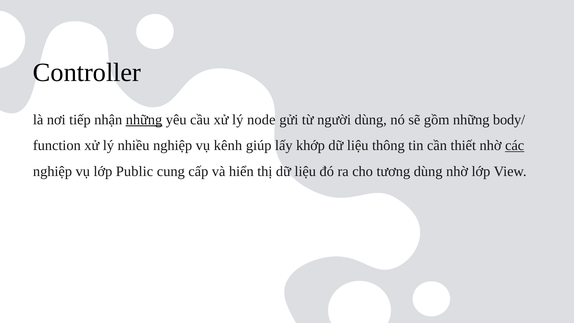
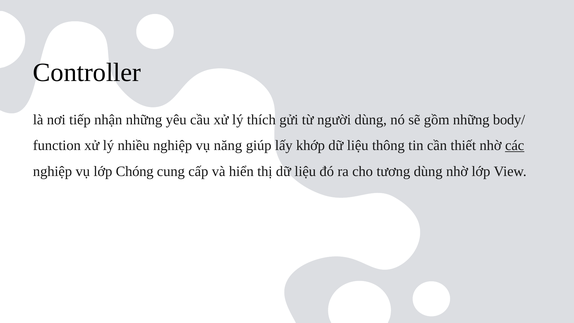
những underline: present -> none (144, 120)
node: node -> thích (261, 120)
kênh: kênh -> năng (228, 145)
Public: Public -> Chóng (135, 171)
